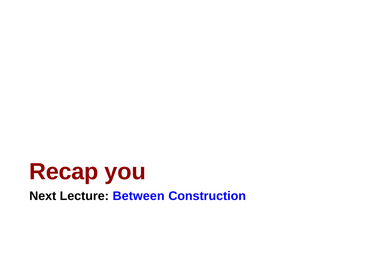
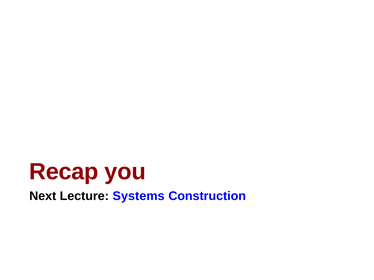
Between: Between -> Systems (139, 196)
